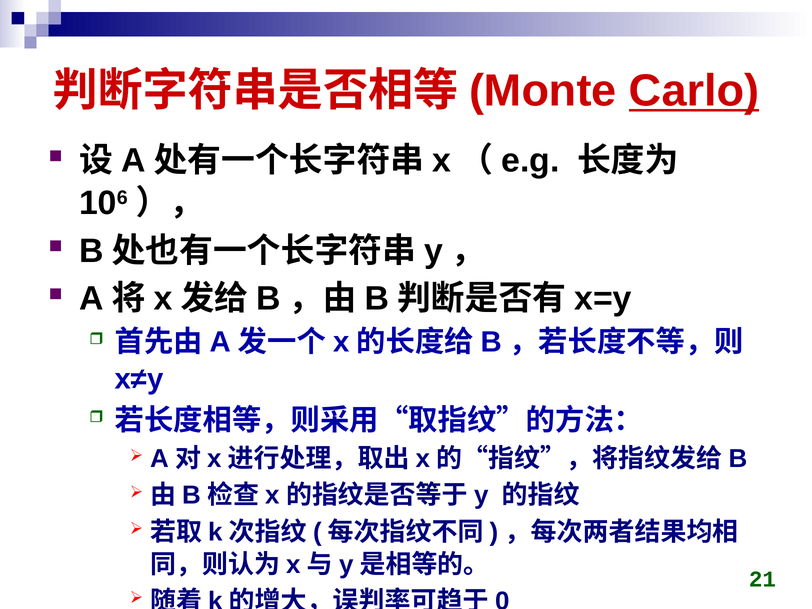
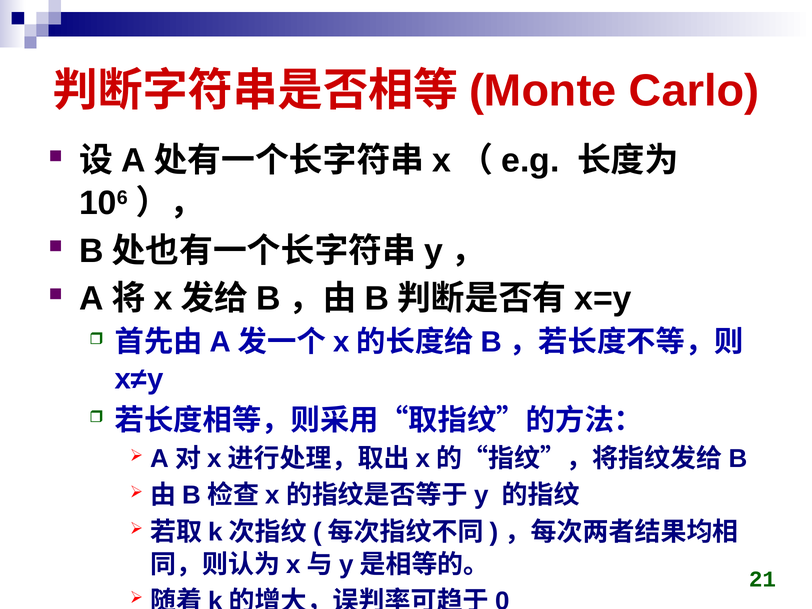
Carlo underline: present -> none (694, 91)
